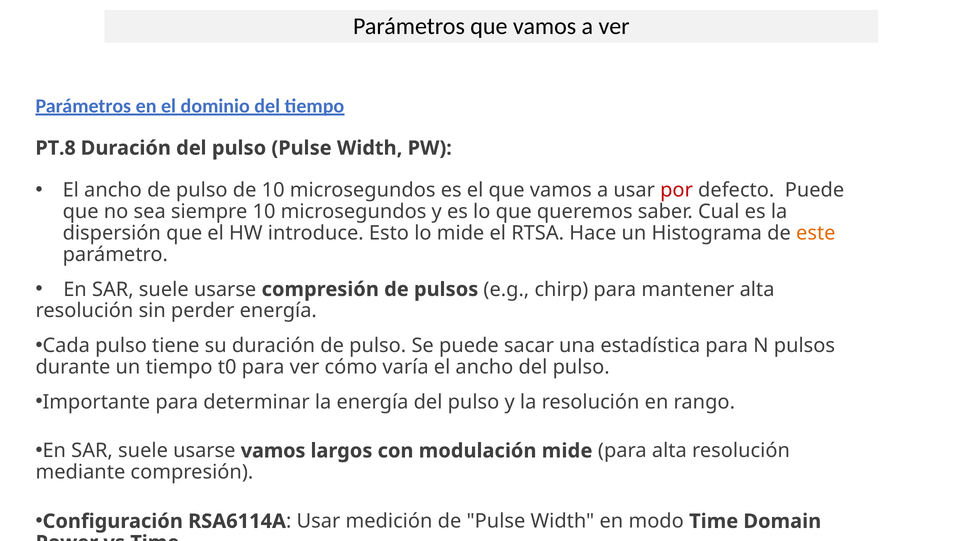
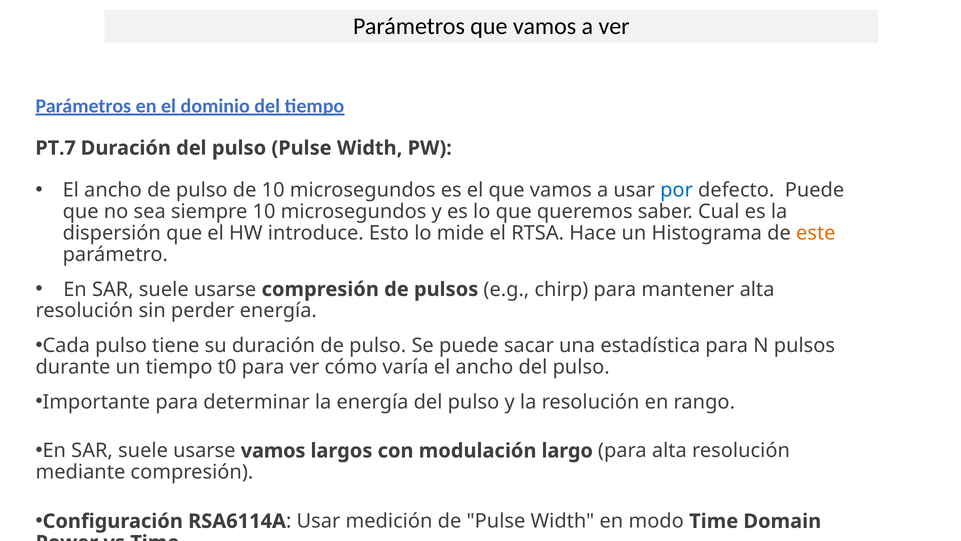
PT.8: PT.8 -> PT.7 (56, 148)
por colour: red -> blue (677, 190)
modulación mide: mide -> largo (567, 450)
